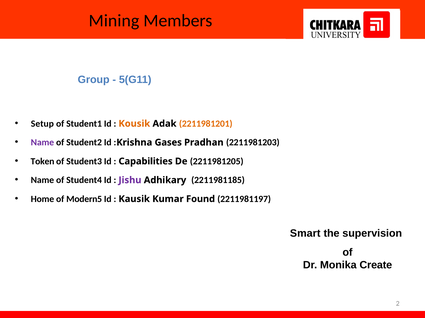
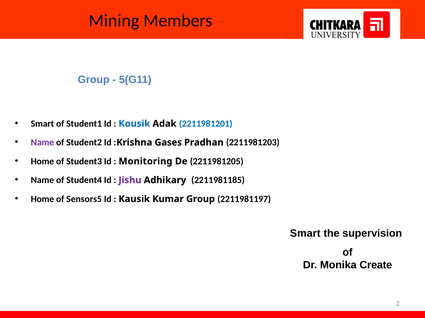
Setup: Setup -> Smart (42, 124)
Kousik colour: orange -> blue (134, 124)
2211981201 colour: orange -> blue (206, 124)
Token: Token -> Home (42, 162)
Capabilities: Capabilities -> Monitoring (145, 162)
Modern5: Modern5 -> Sensors5 (84, 199)
Kumar Found: Found -> Group (200, 199)
